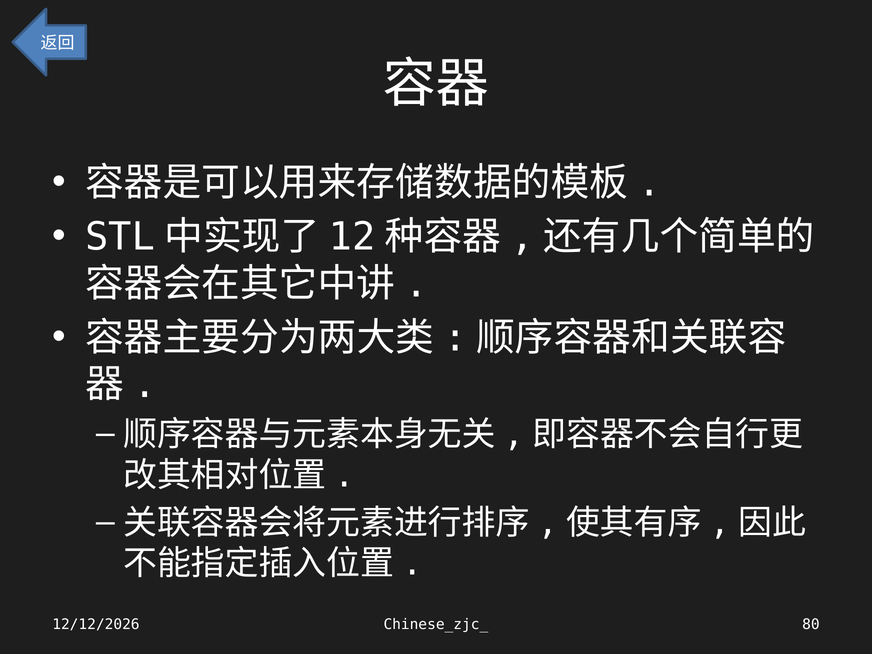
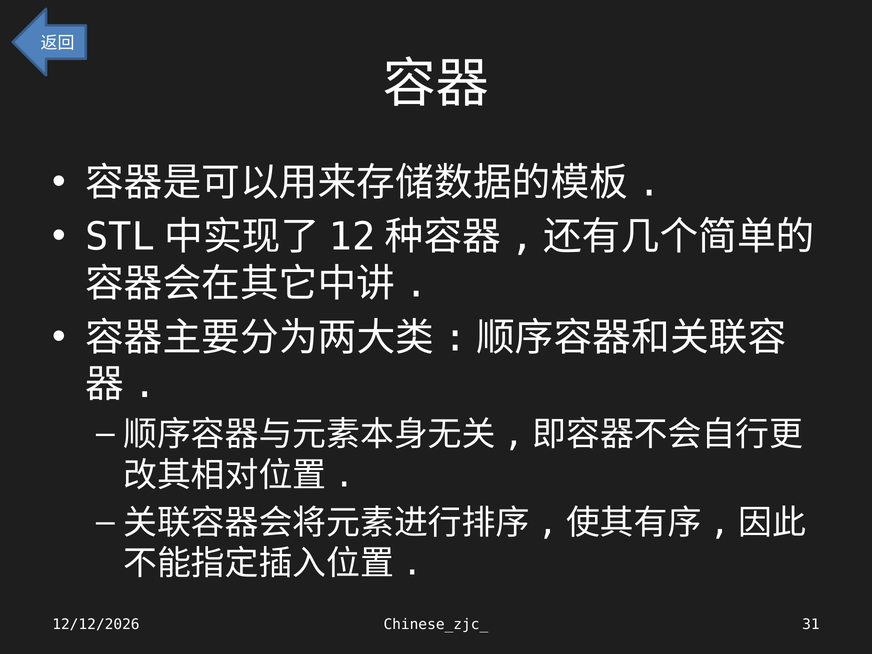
80: 80 -> 31 (811, 625)
